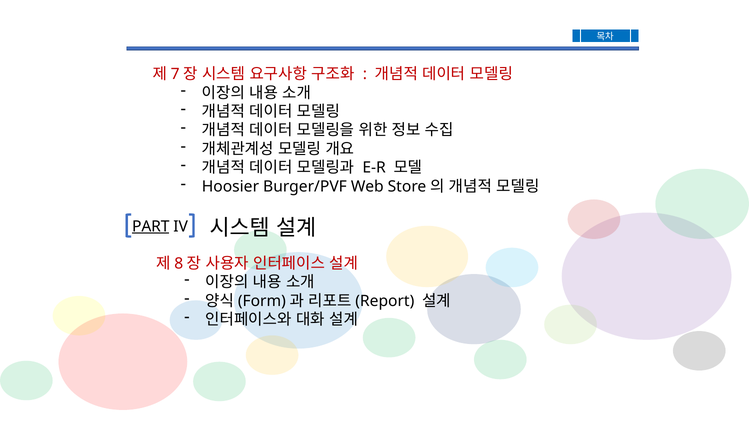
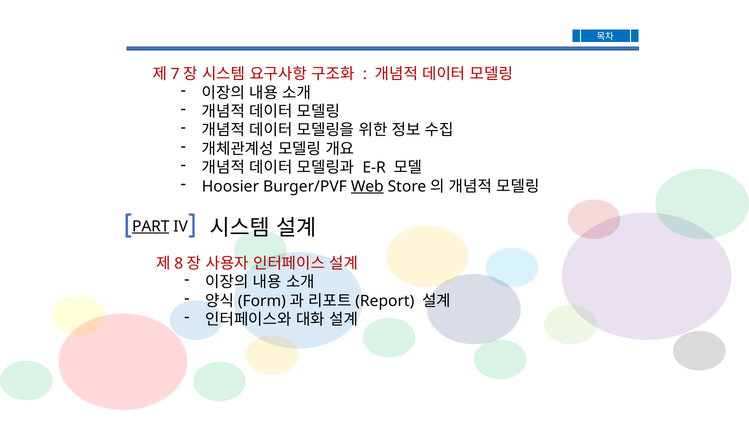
Web underline: none -> present (367, 187)
